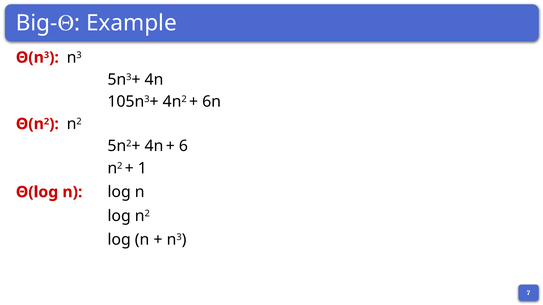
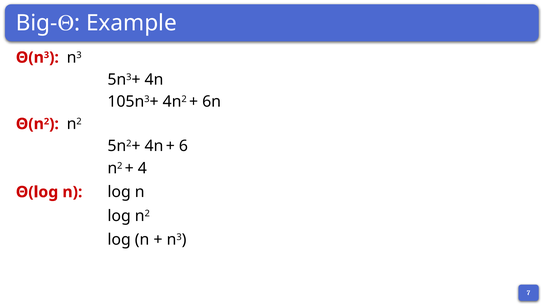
1: 1 -> 4 (142, 168)
